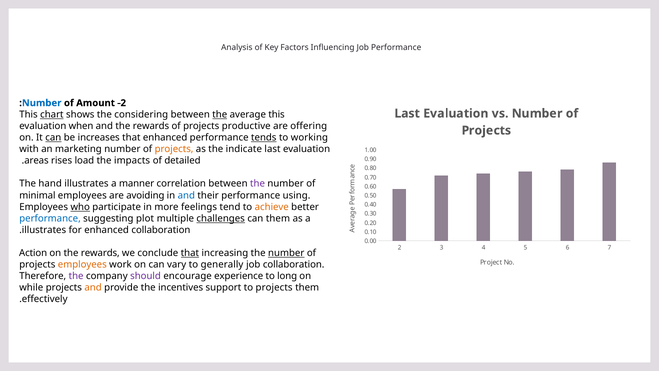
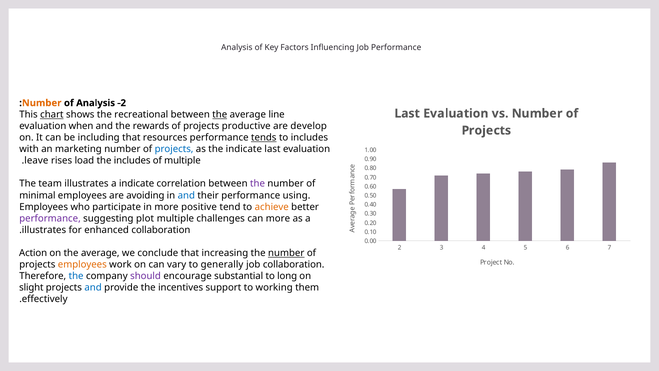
Number colour: blue -> orange (42, 103)
of Amount: Amount -> Analysis (96, 103)
considering: considering -> recreational (141, 114)
average this: this -> line (277, 114)
offering: offering -> develop (309, 126)
can underline: present -> none (53, 138)
increases: increases -> including (99, 138)
that enhanced: enhanced -> resources (165, 138)
to working: working -> includes (309, 138)
projects colour: orange -> blue (174, 149)
areas: areas -> leave (36, 161)
the impacts: impacts -> includes (132, 161)
of detailed: detailed -> multiple (182, 161)
hand: hand -> team (50, 184)
a manner: manner -> indicate (137, 184)
who underline: present -> none (80, 207)
feelings: feelings -> positive (199, 207)
performance colour: blue -> purple (50, 218)
challenges underline: present -> none (221, 218)
can them: them -> more (278, 218)
on the rewards: rewards -> average (100, 253)
that underline: present -> none (190, 253)
the colour: purple -> blue (76, 276)
experience: experience -> substantial (239, 276)
while: while -> slight (31, 288)
and colour: orange -> blue (93, 288)
to projects: projects -> working (274, 288)
